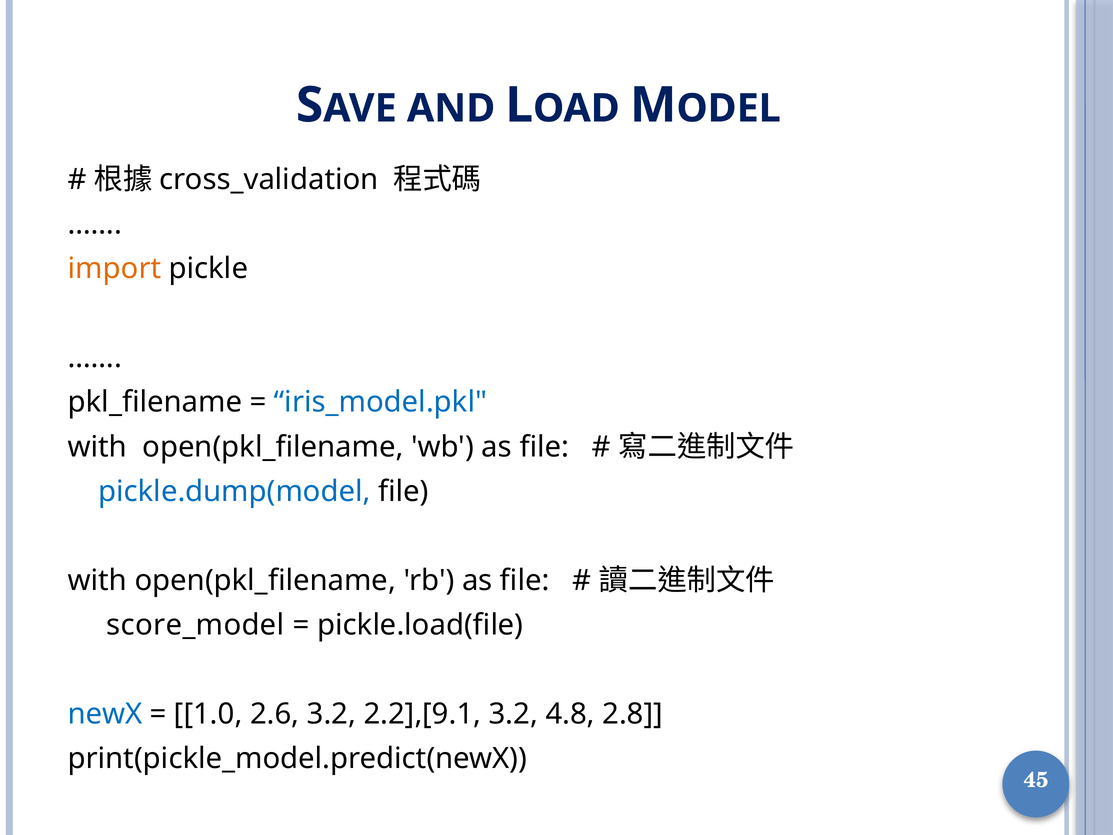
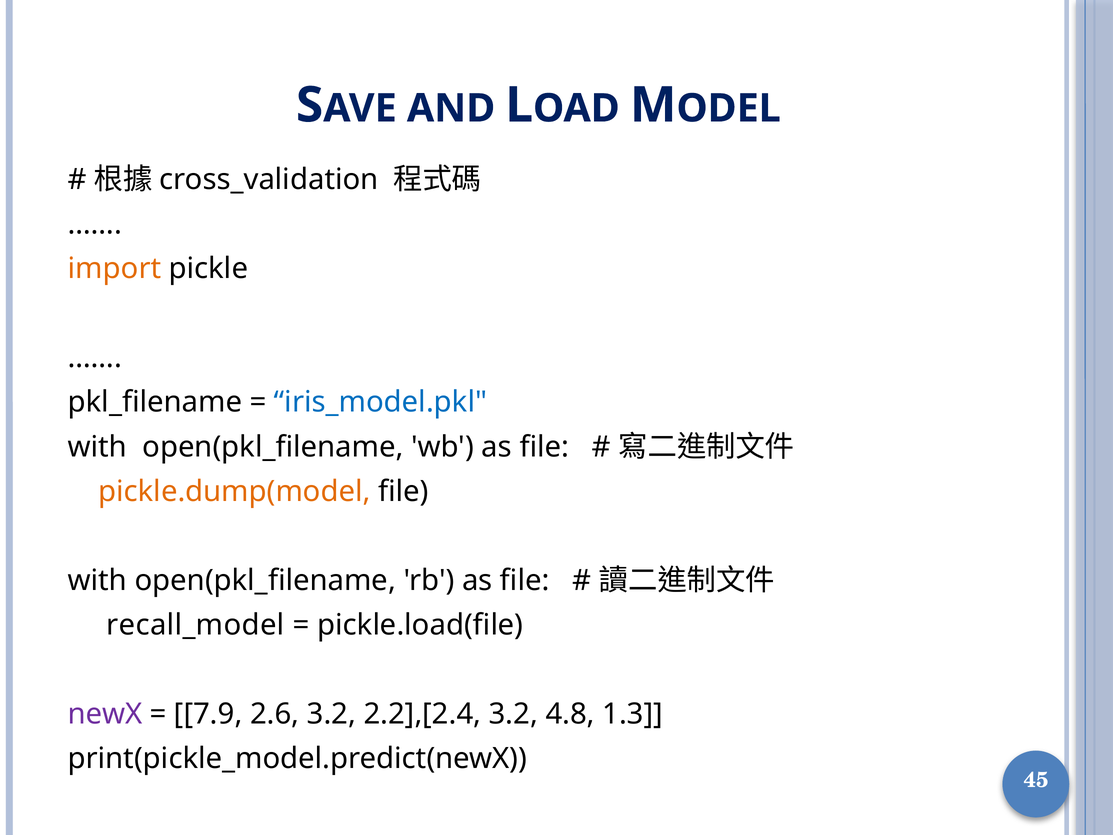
pickle.dump(model colour: blue -> orange (234, 491)
score_model: score_model -> recall_model (195, 625)
newX colour: blue -> purple (105, 714)
1.0: 1.0 -> 7.9 (208, 714)
2.2],[9.1: 2.2],[9.1 -> 2.2],[2.4 (422, 714)
2.8: 2.8 -> 1.3 (633, 714)
